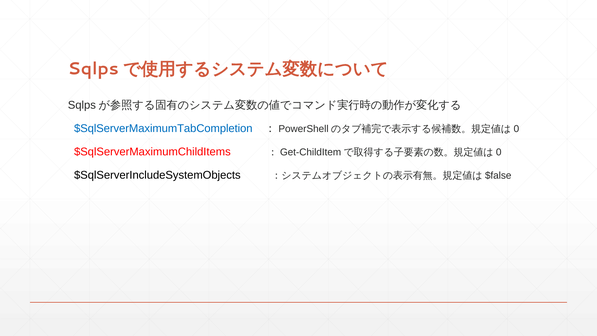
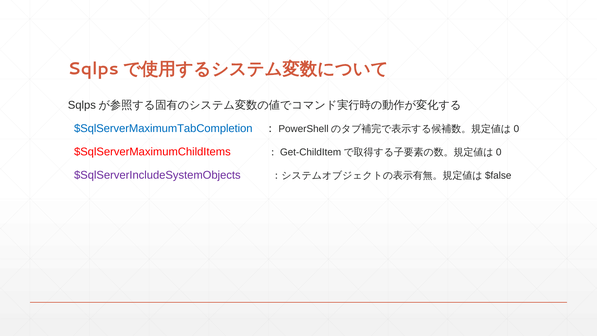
$SqlServerIncludeSystemObjects colour: black -> purple (157, 175)
